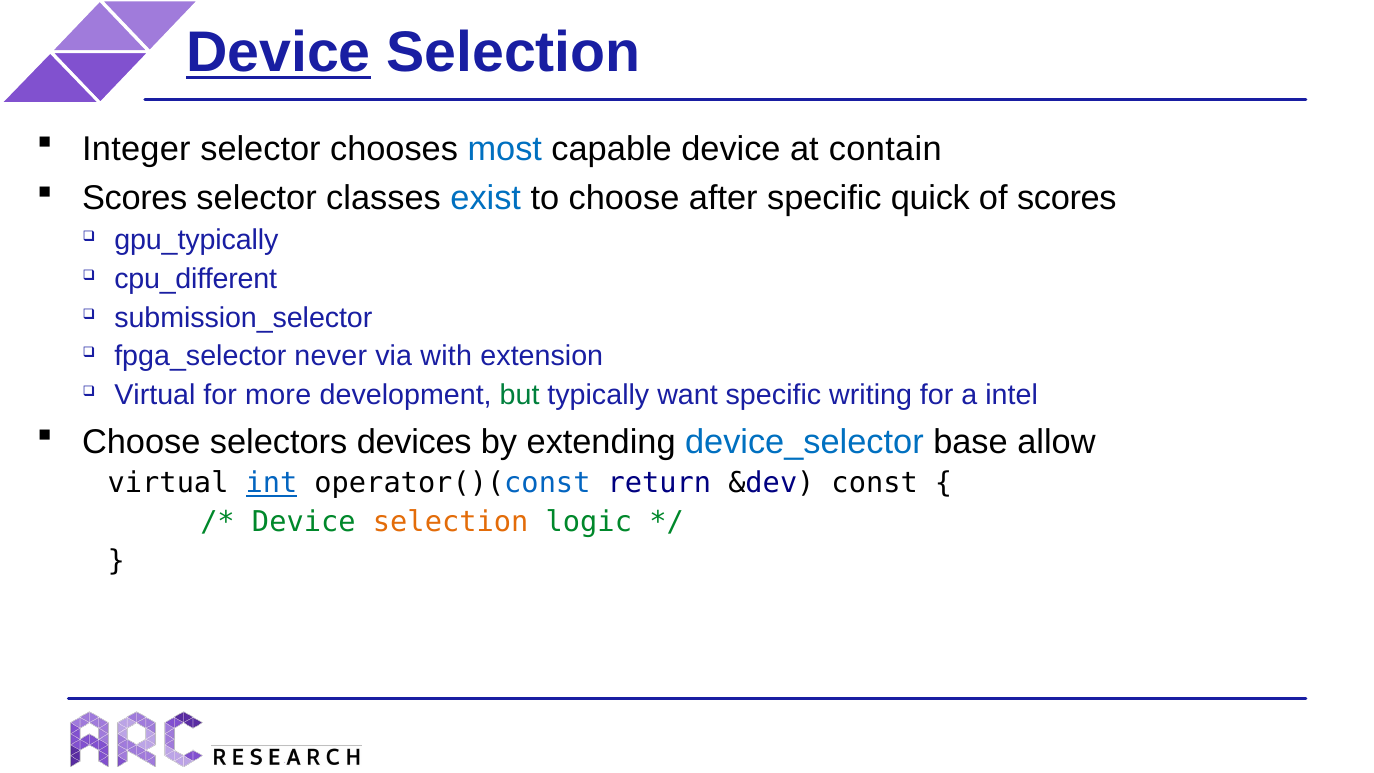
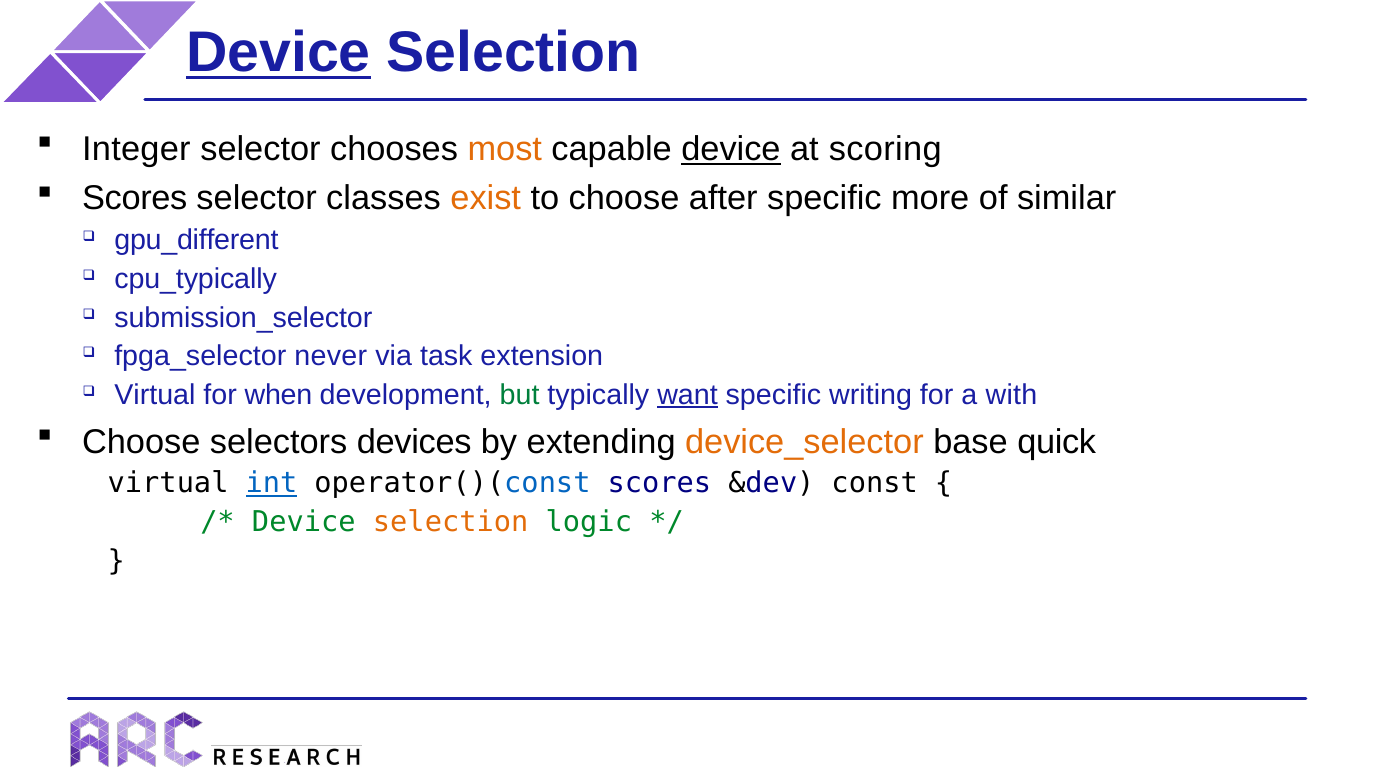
most colour: blue -> orange (505, 149)
device underline: none -> present (731, 149)
contain: contain -> scoring (885, 149)
exist colour: blue -> orange (486, 199)
quick: quick -> more (930, 199)
of scores: scores -> similar (1067, 199)
gpu_typically: gpu_typically -> gpu_different (196, 240)
cpu_different: cpu_different -> cpu_typically (196, 279)
with: with -> task (446, 356)
more: more -> when (278, 395)
want underline: none -> present (688, 395)
intel: intel -> with (1011, 395)
device_selector colour: blue -> orange (804, 442)
allow: allow -> quick (1057, 442)
operator()(const return: return -> scores (659, 483)
